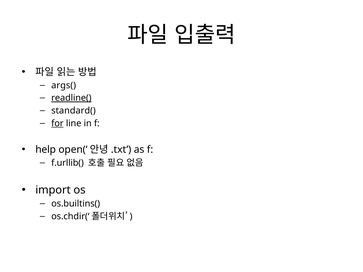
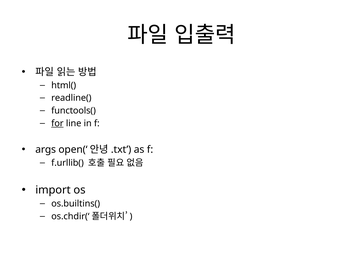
args(: args( -> html( (64, 85)
readline( underline: present -> none (71, 98)
standard(: standard( -> functools( (74, 111)
help: help -> args (46, 150)
